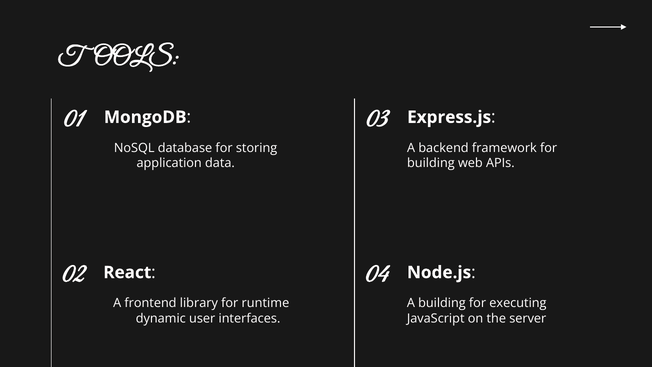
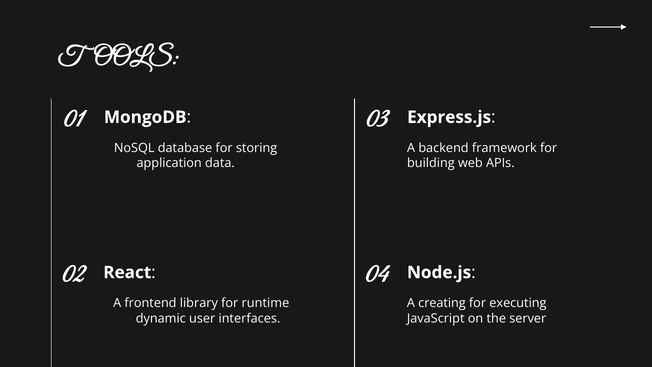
A building: building -> creating (442, 303)
